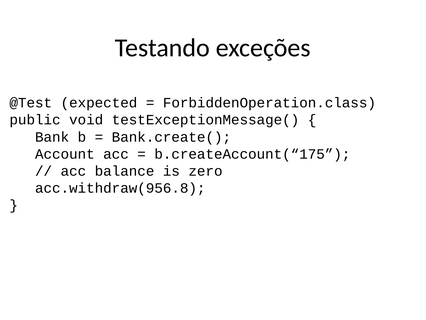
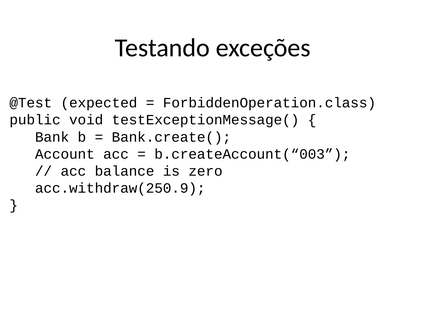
b.createAccount(“175: b.createAccount(“175 -> b.createAccount(“003 (252, 154)
acc.withdraw(956.8: acc.withdraw(956.8 -> acc.withdraw(250.9 (120, 188)
